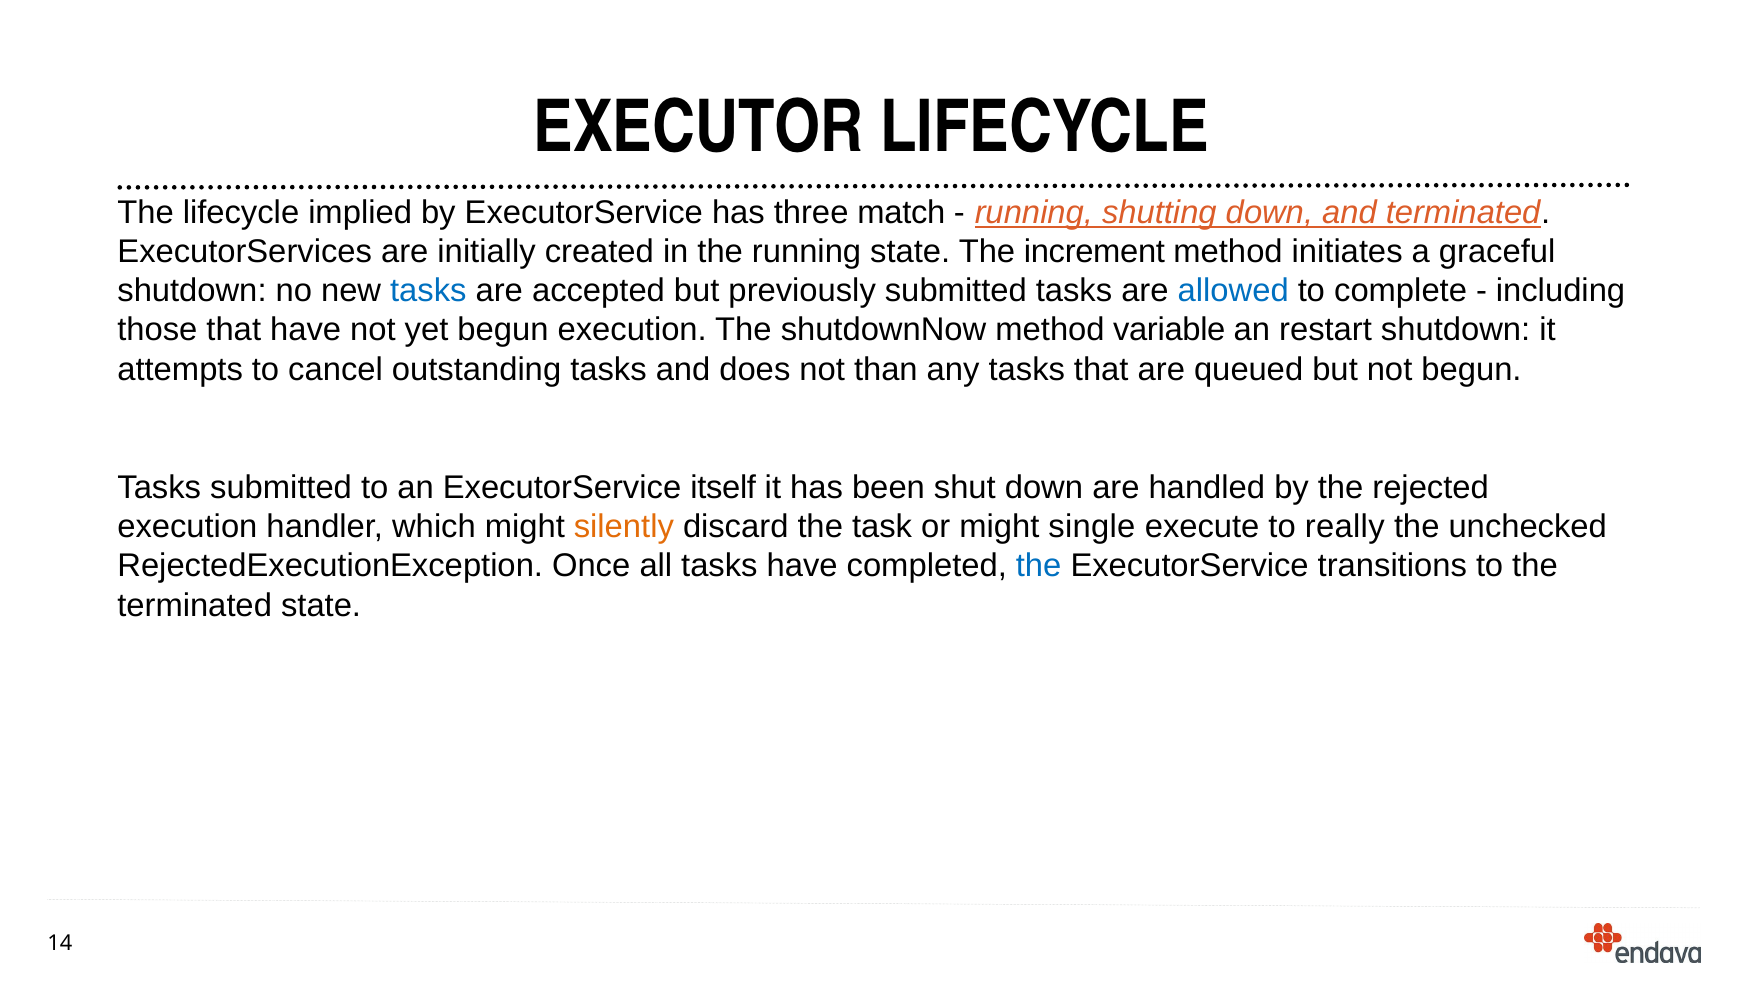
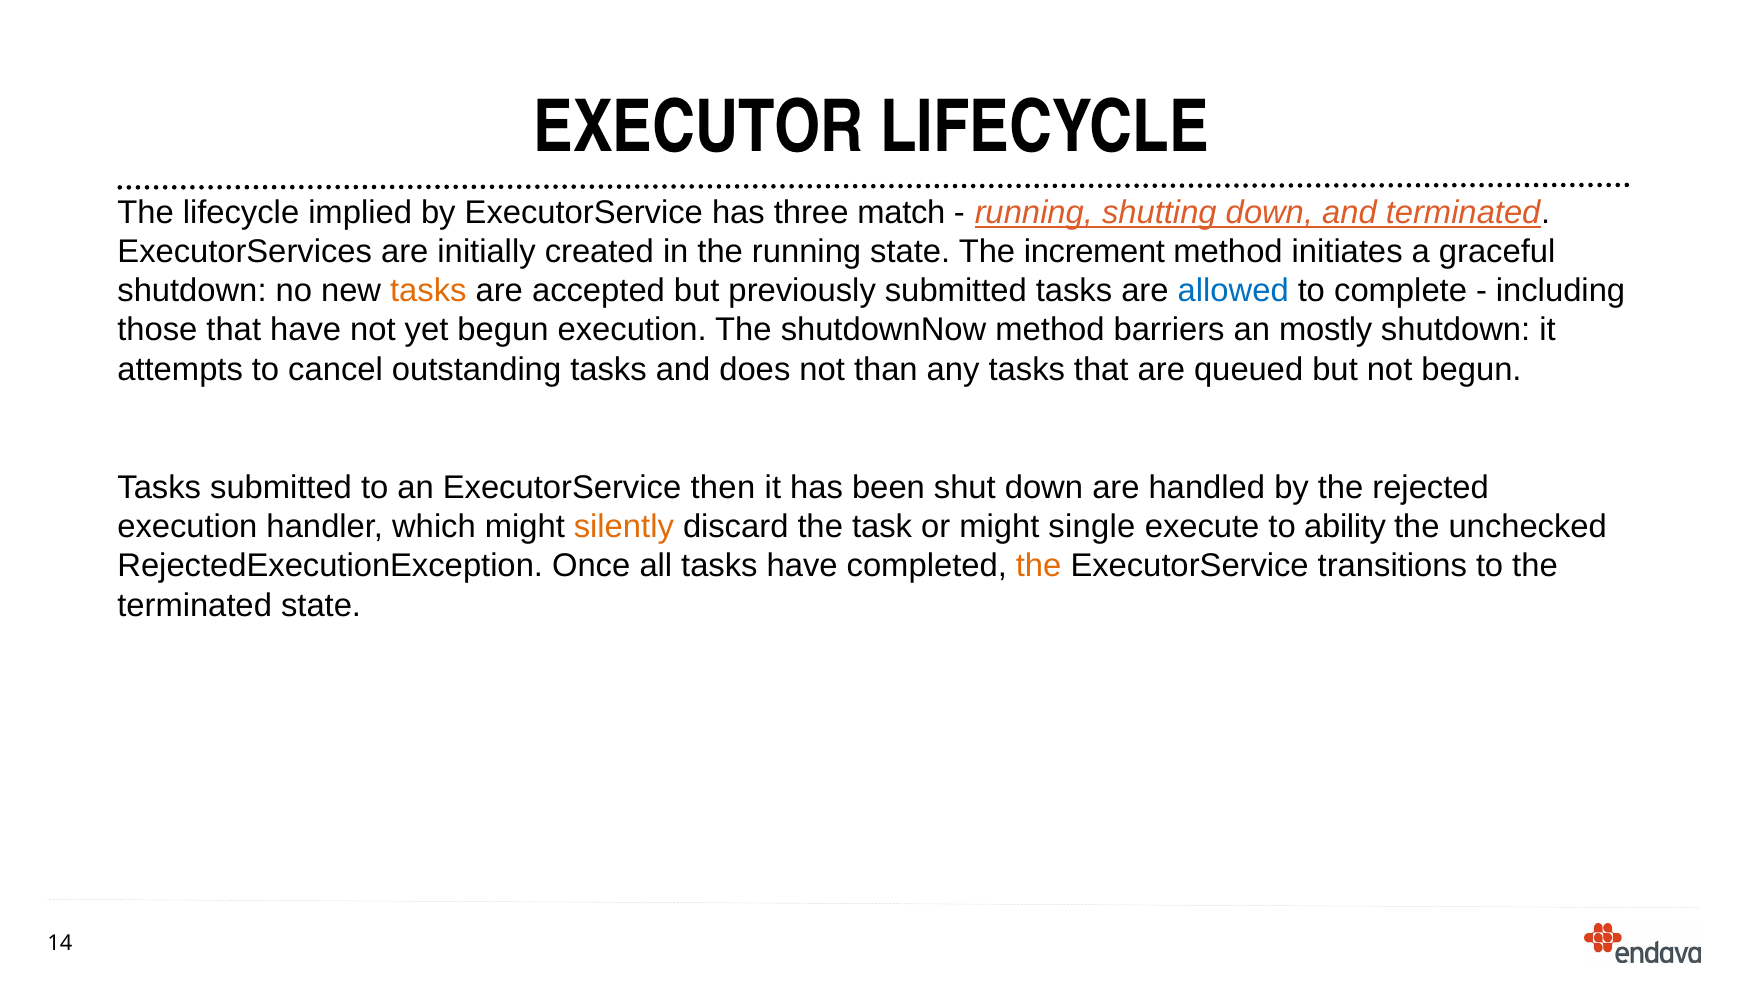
tasks colour: blue -> orange (428, 291)
variable: variable -> barriers (1169, 330)
restart: restart -> mostly (1326, 330)
itself: itself -> then (723, 487)
really: really -> ability (1345, 527)
the colour: blue -> orange (1039, 566)
